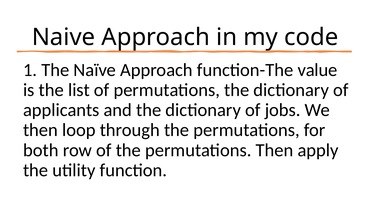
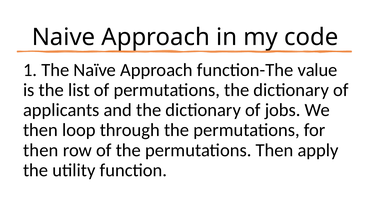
both: both -> then (41, 150)
